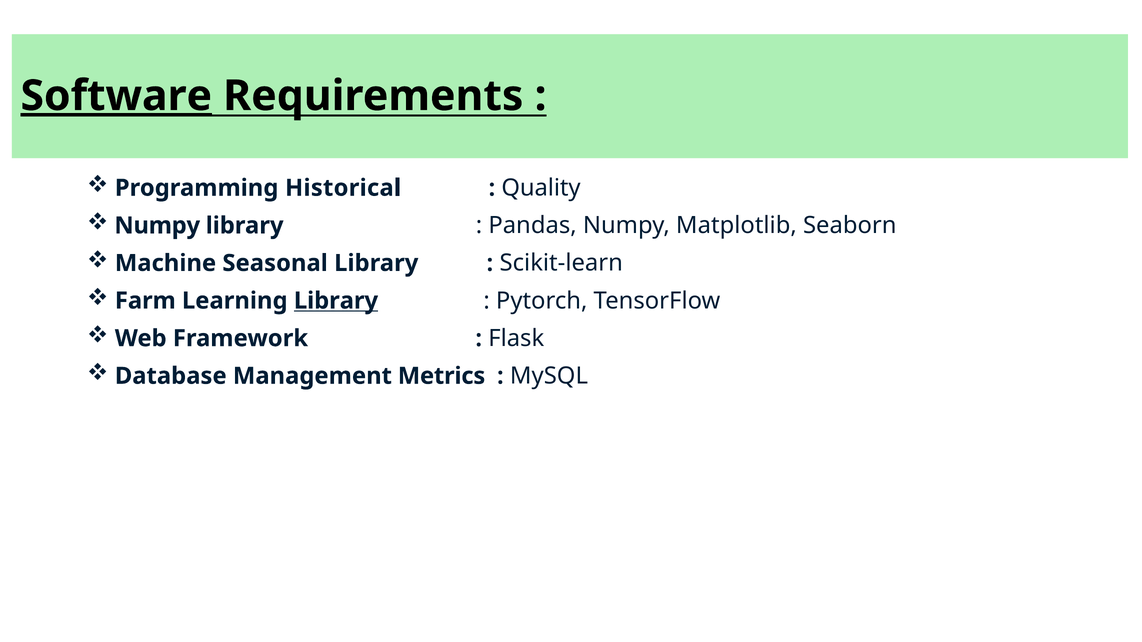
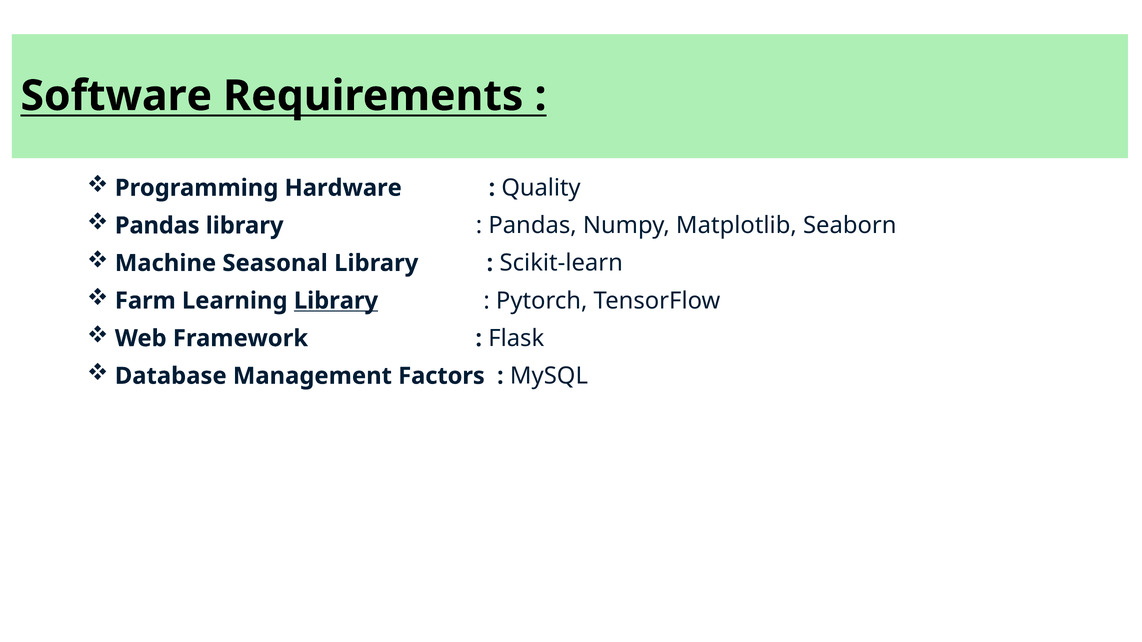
Software underline: present -> none (116, 96)
Historical: Historical -> Hardware (343, 188)
Numpy: Numpy -> Pandas (157, 226)
Metrics: Metrics -> Factors (441, 376)
